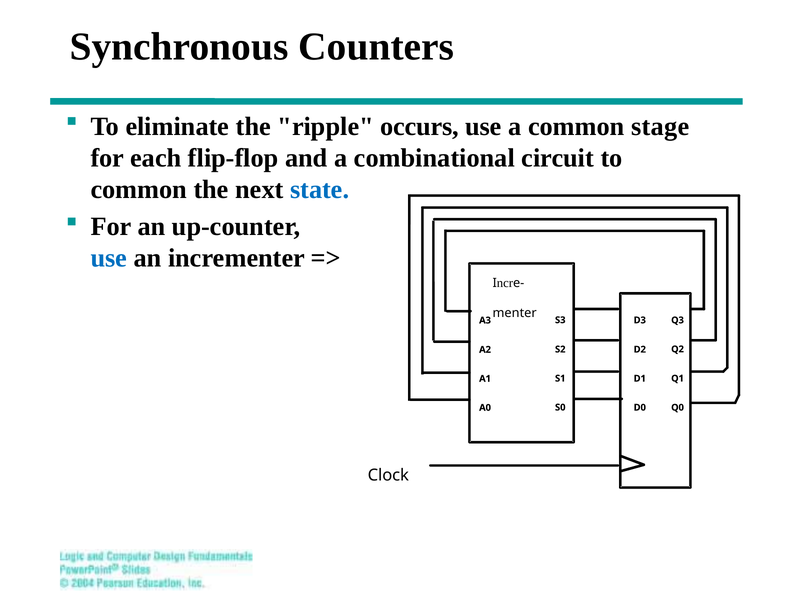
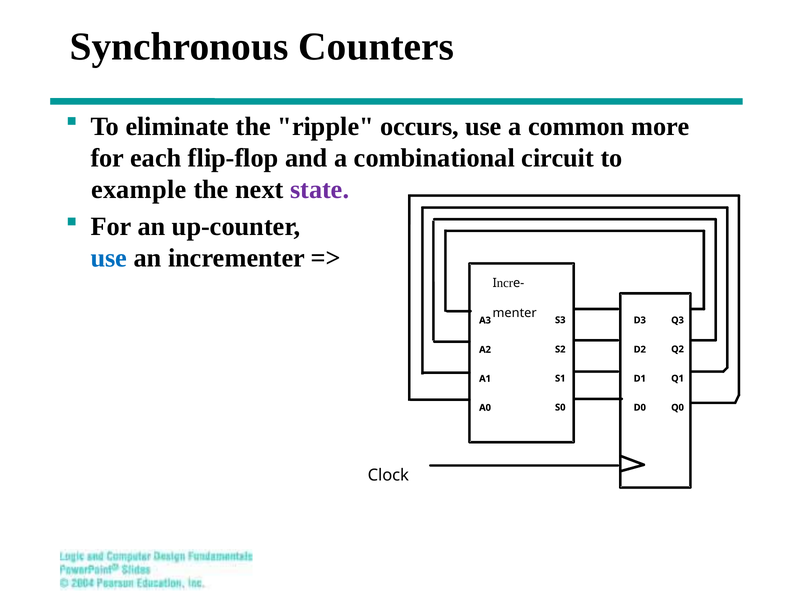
stage: stage -> more (660, 126)
common: common -> example (139, 190)
state colour: blue -> purple (320, 190)
